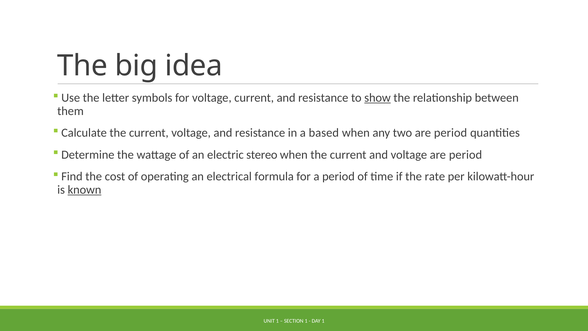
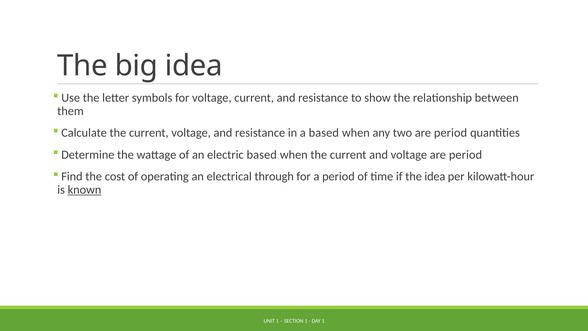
show underline: present -> none (378, 98)
electric stereo: stereo -> based (262, 155)
formula: formula -> through (274, 176)
the rate: rate -> idea (435, 176)
